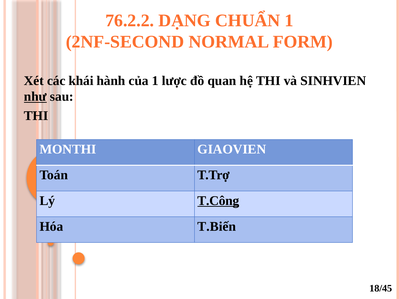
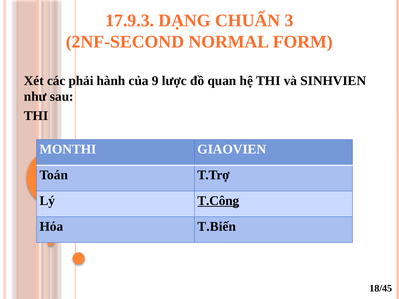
76.2.2: 76.2.2 -> 17.9.3 (130, 21)
CHUẨN 1: 1 -> 3 (289, 21)
khái: khái -> phải (81, 81)
của 1: 1 -> 9 (155, 81)
như underline: present -> none (35, 97)
